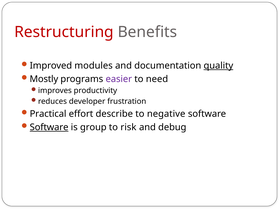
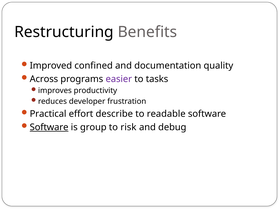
Restructuring colour: red -> black (64, 32)
modules: modules -> confined (94, 66)
quality underline: present -> none (218, 66)
Mostly: Mostly -> Across (44, 79)
need: need -> tasks (157, 79)
negative: negative -> readable (166, 114)
